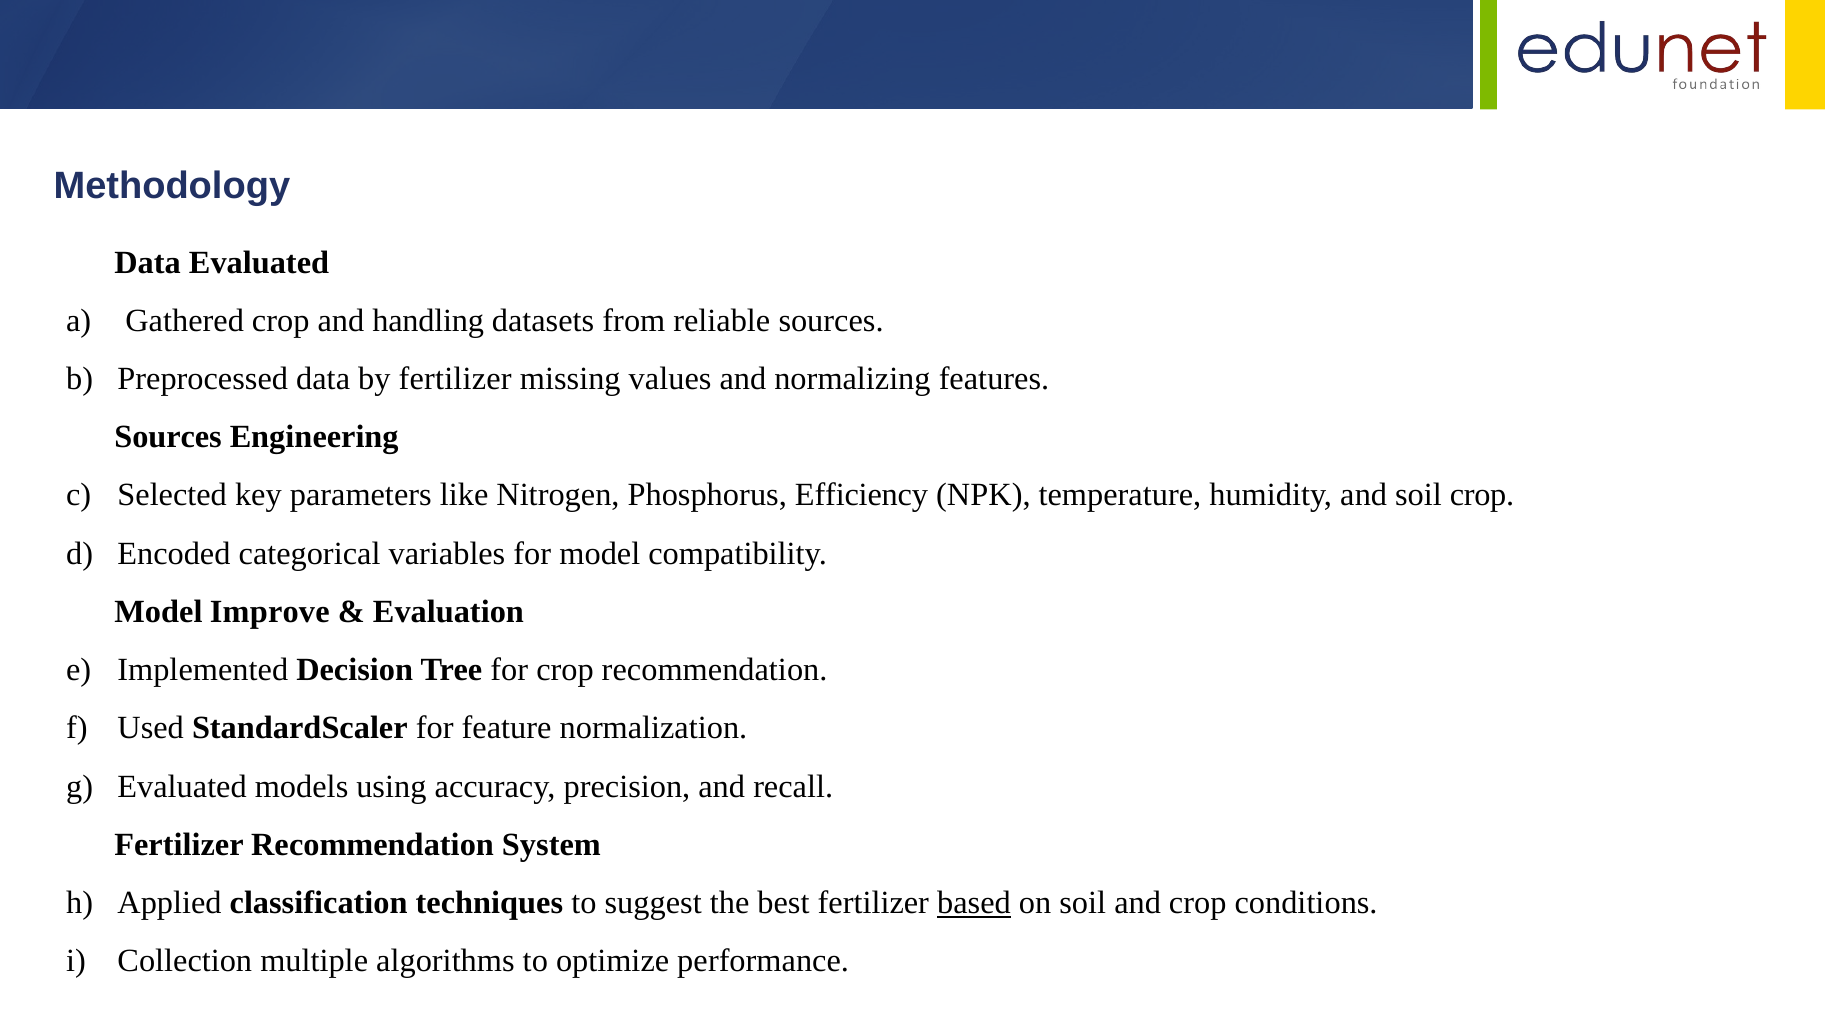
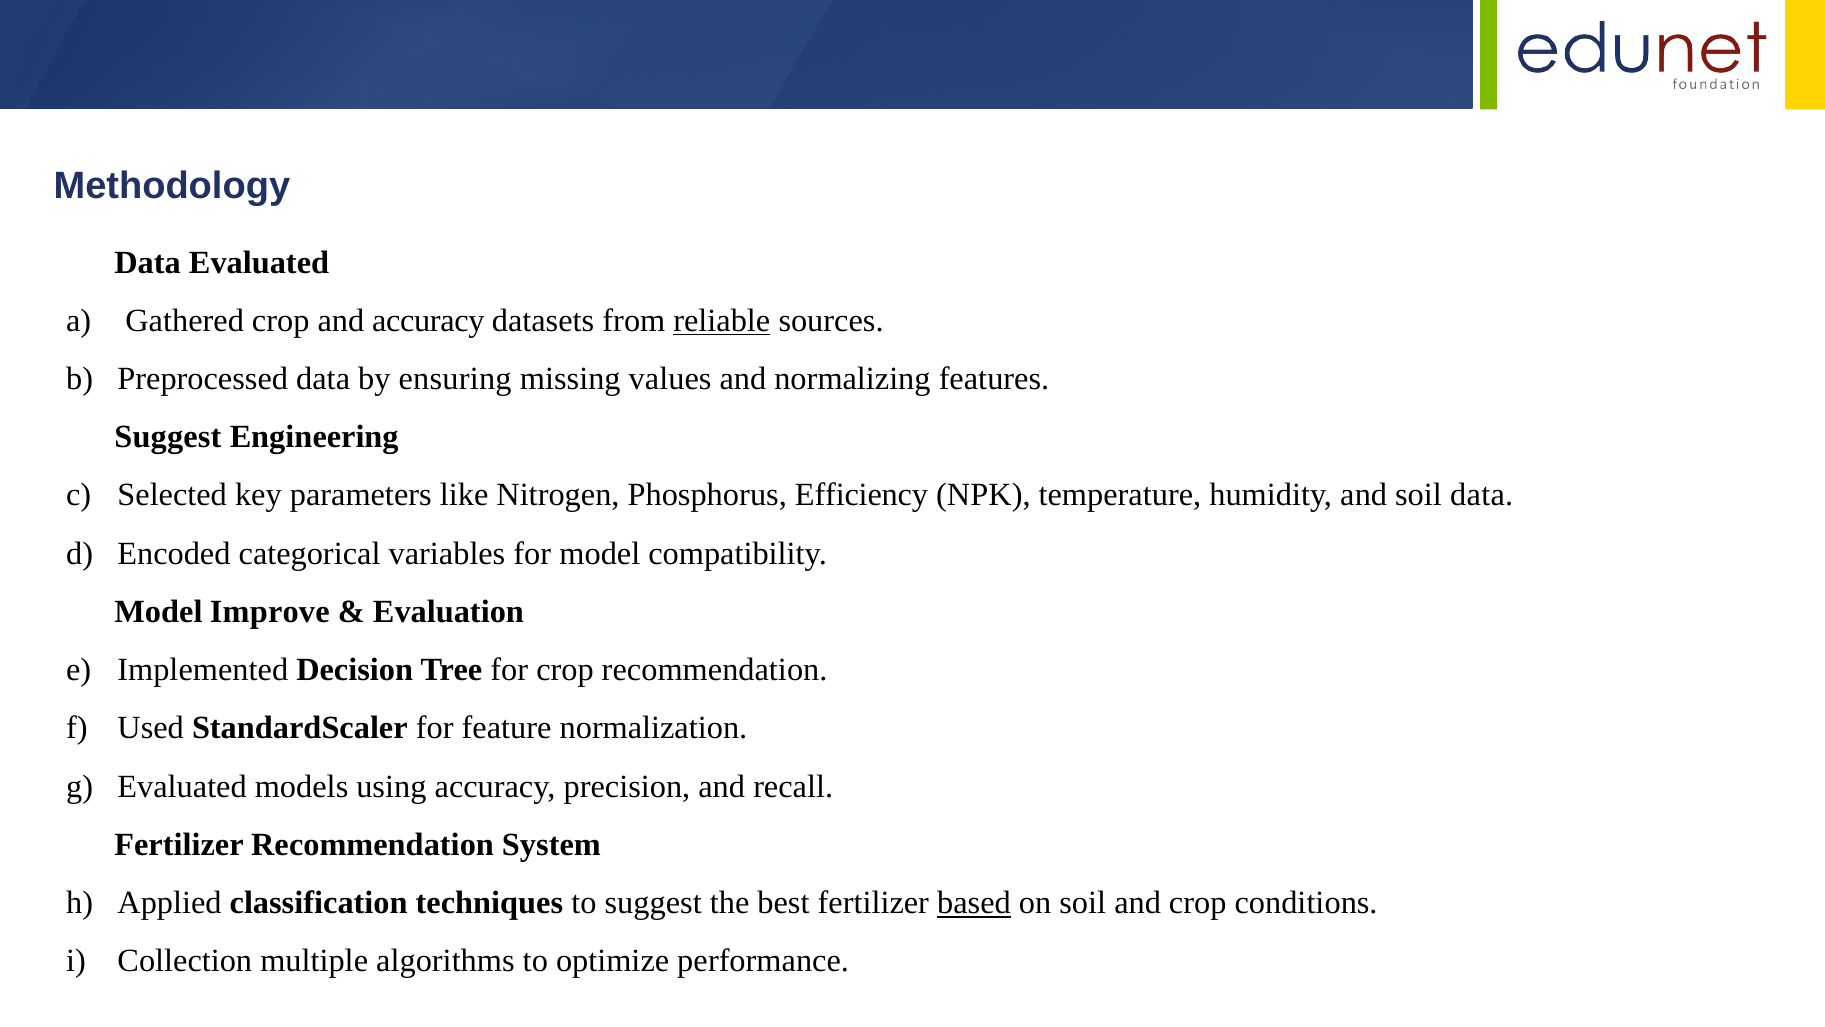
and handling: handling -> accuracy (428, 320)
reliable underline: none -> present (722, 320)
by fertilizer: fertilizer -> ensuring (455, 379)
Sources: Sources -> Suggest (168, 437)
soil crop: crop -> data (1482, 495)
